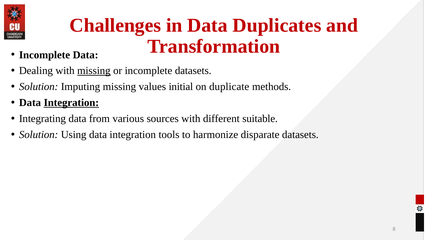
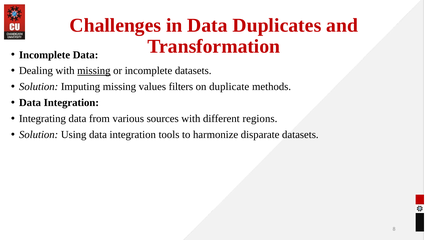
initial: initial -> filters (181, 87)
Integration underline: present -> none (71, 103)
suitable: suitable -> regions (260, 119)
